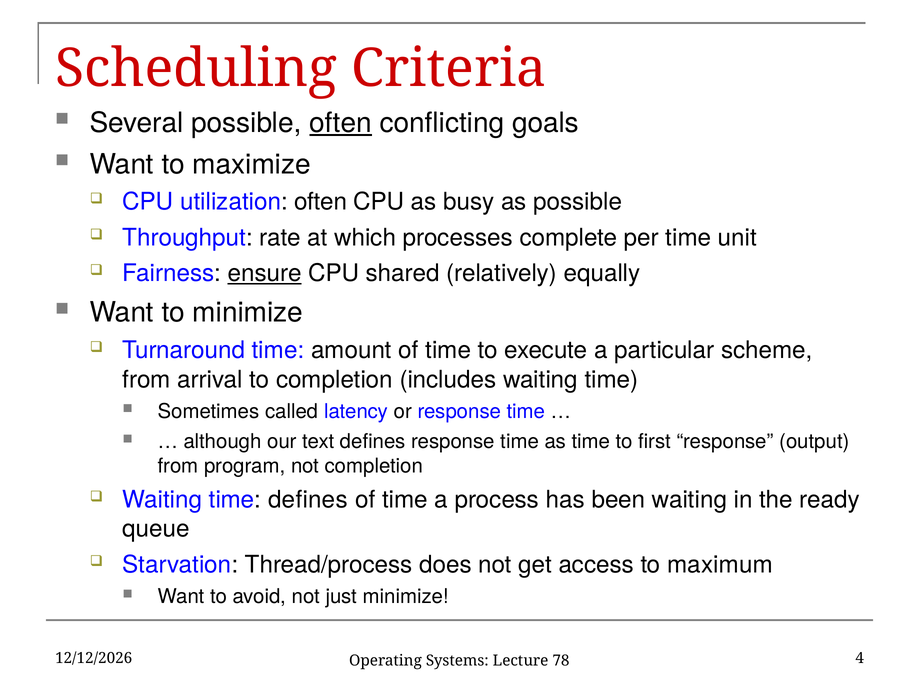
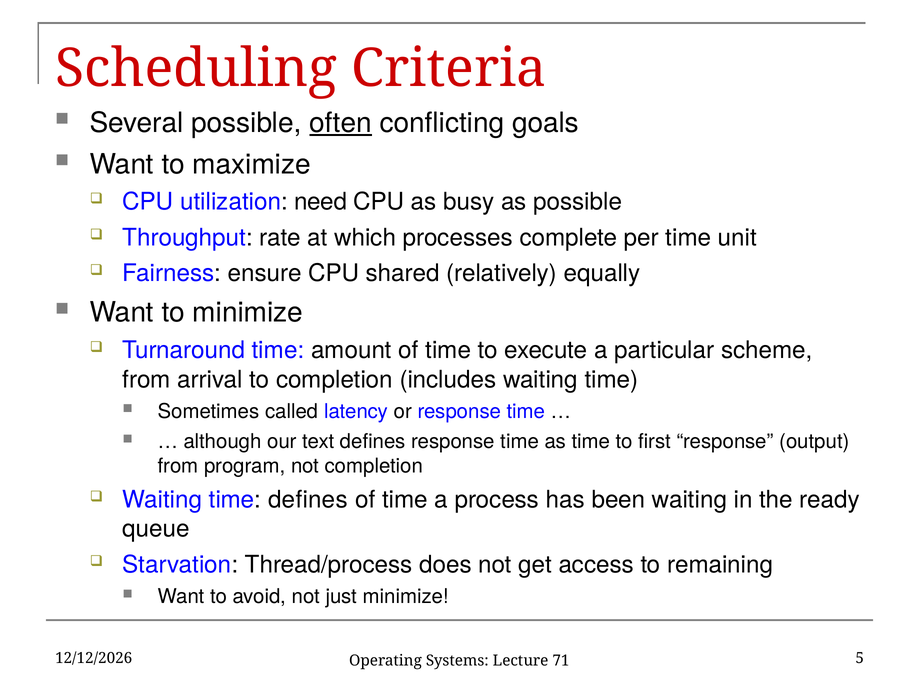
utilization often: often -> need (321, 202)
ensure underline: present -> none (265, 273)
maximum: maximum -> remaining (720, 565)
4: 4 -> 5 (860, 658)
78: 78 -> 71 (561, 661)
